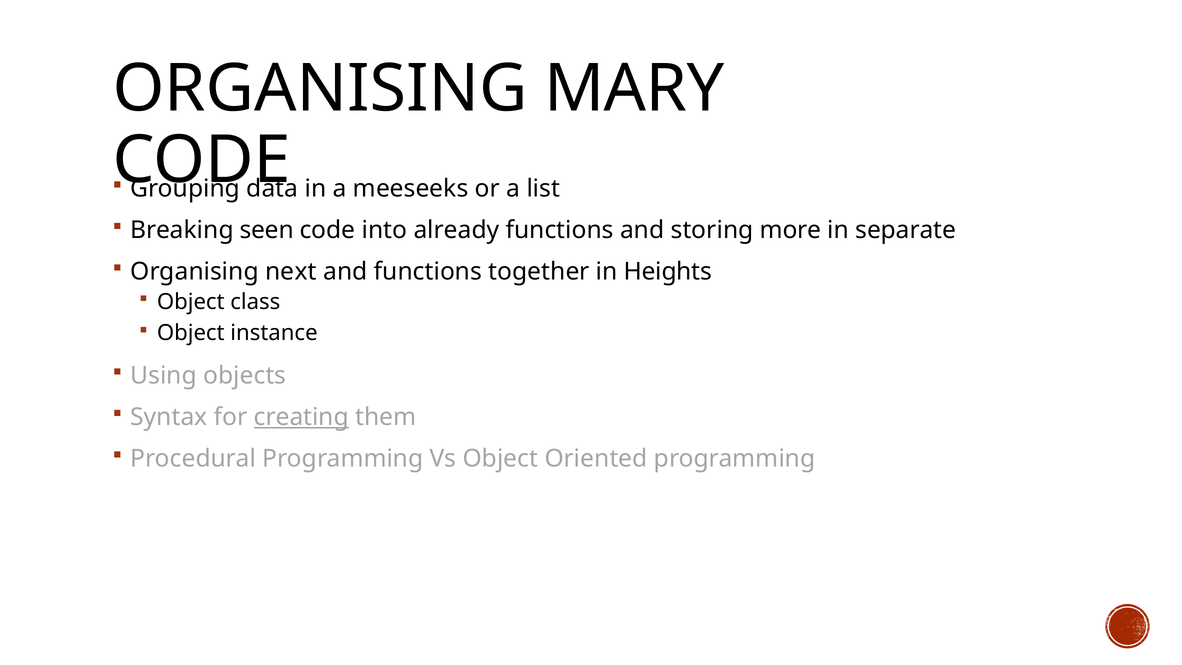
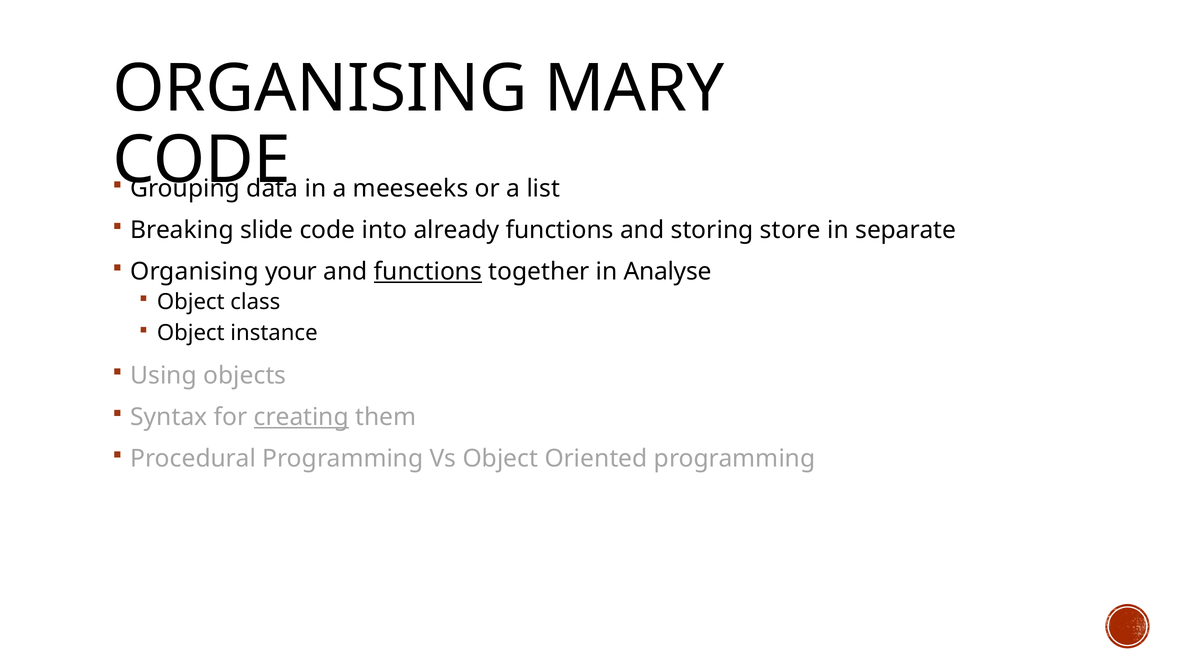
seen: seen -> slide (267, 230)
more: more -> store (790, 230)
next: next -> your (291, 272)
functions underline: none -> present (428, 272)
Heights: Heights -> Analyse (668, 272)
